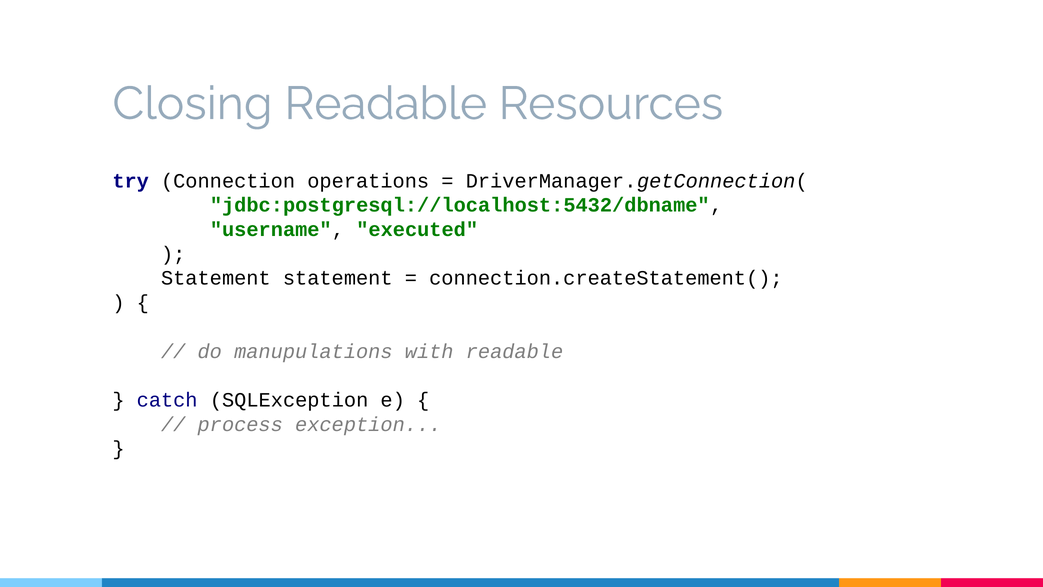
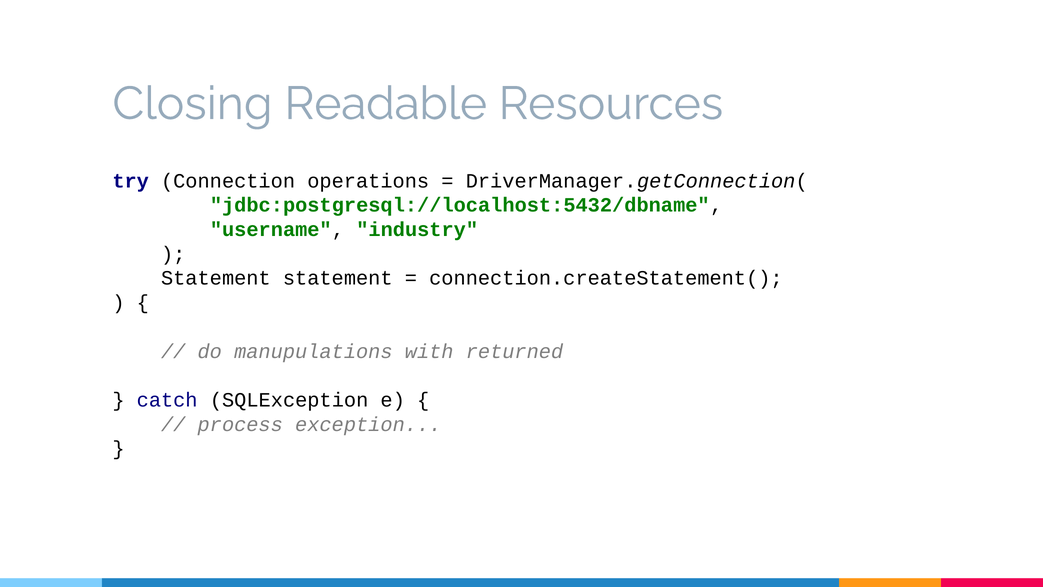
executed: executed -> industry (417, 229)
with readable: readable -> returned (514, 351)
